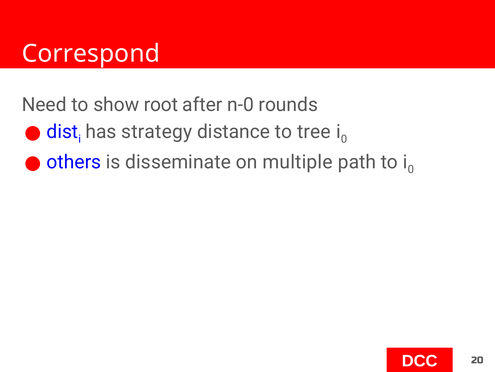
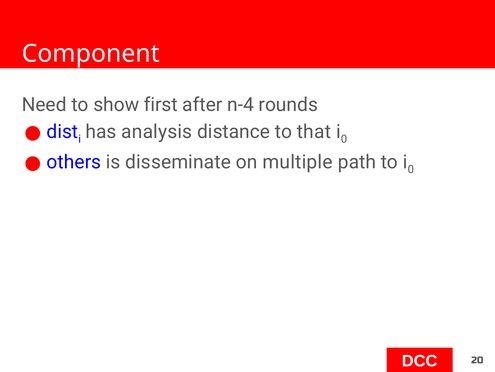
Correspond: Correspond -> Component (91, 54)
root: root -> first (161, 104)
n-0: n-0 -> n-4 (241, 104)
strategy: strategy -> analysis (157, 132)
tree: tree -> that (314, 132)
